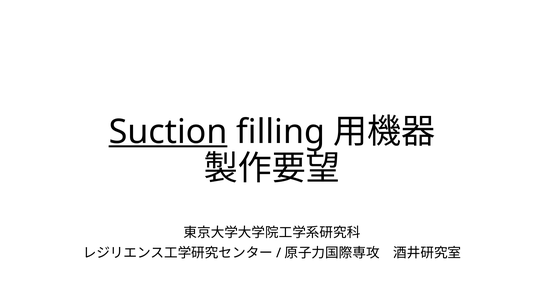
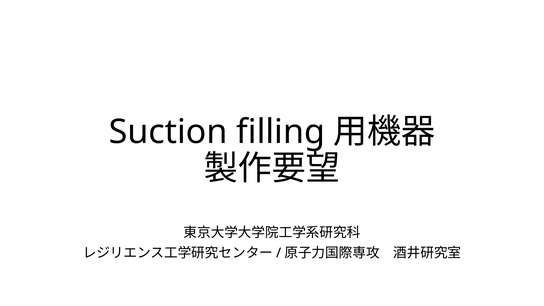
Suction underline: present -> none (168, 132)
